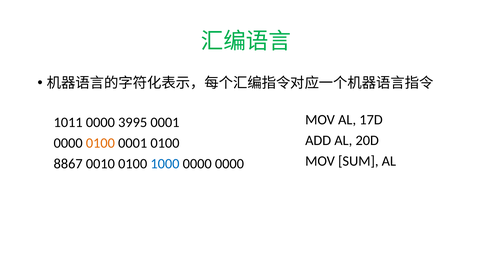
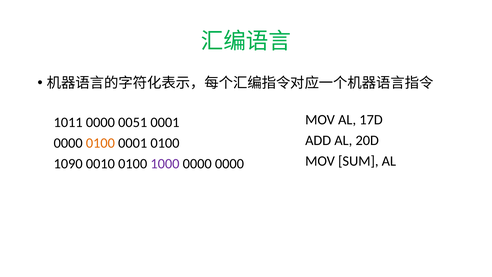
3995: 3995 -> 0051 (133, 122)
8867: 8867 -> 1090 (68, 164)
1000 colour: blue -> purple (165, 164)
